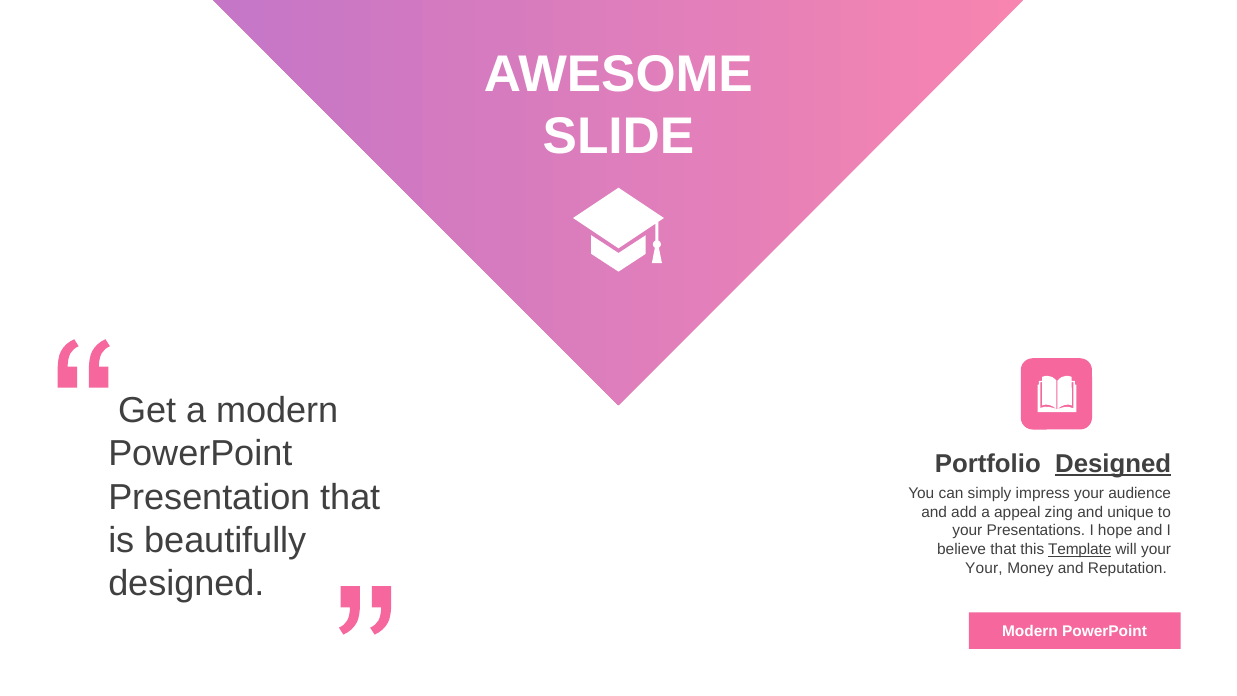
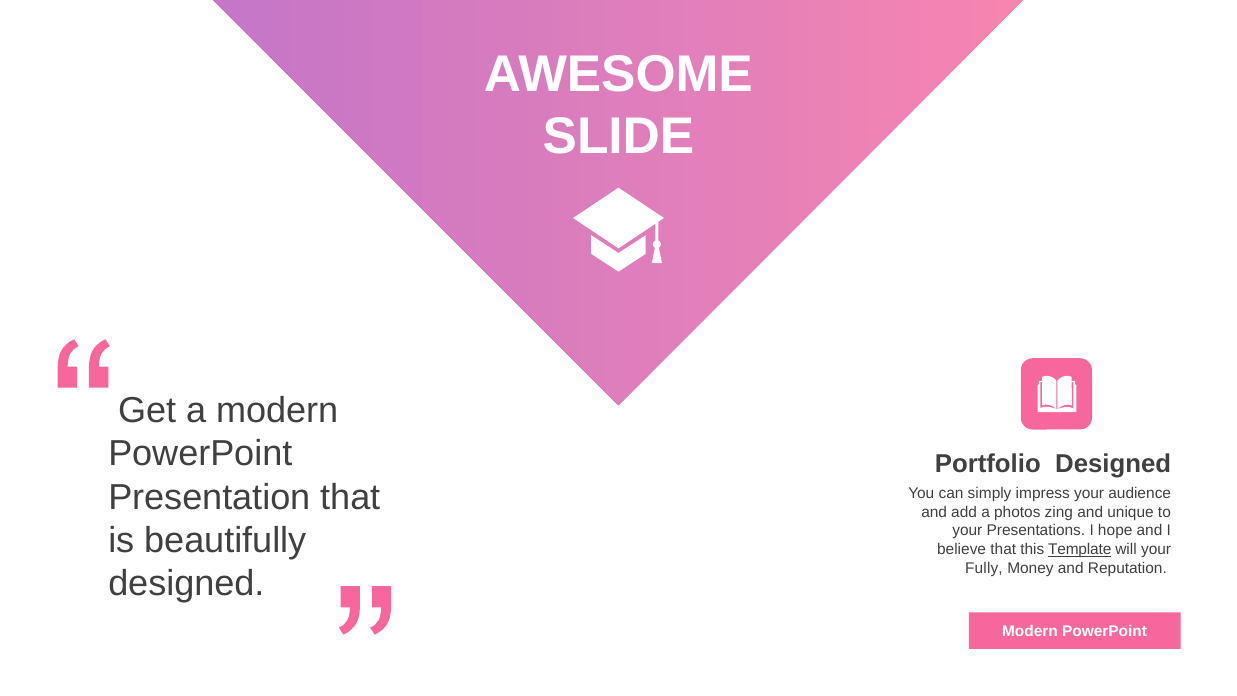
Designed underline: present -> none (1113, 464)
appeal: appeal -> photos (1017, 512)
Your: Your -> Fully (984, 568)
